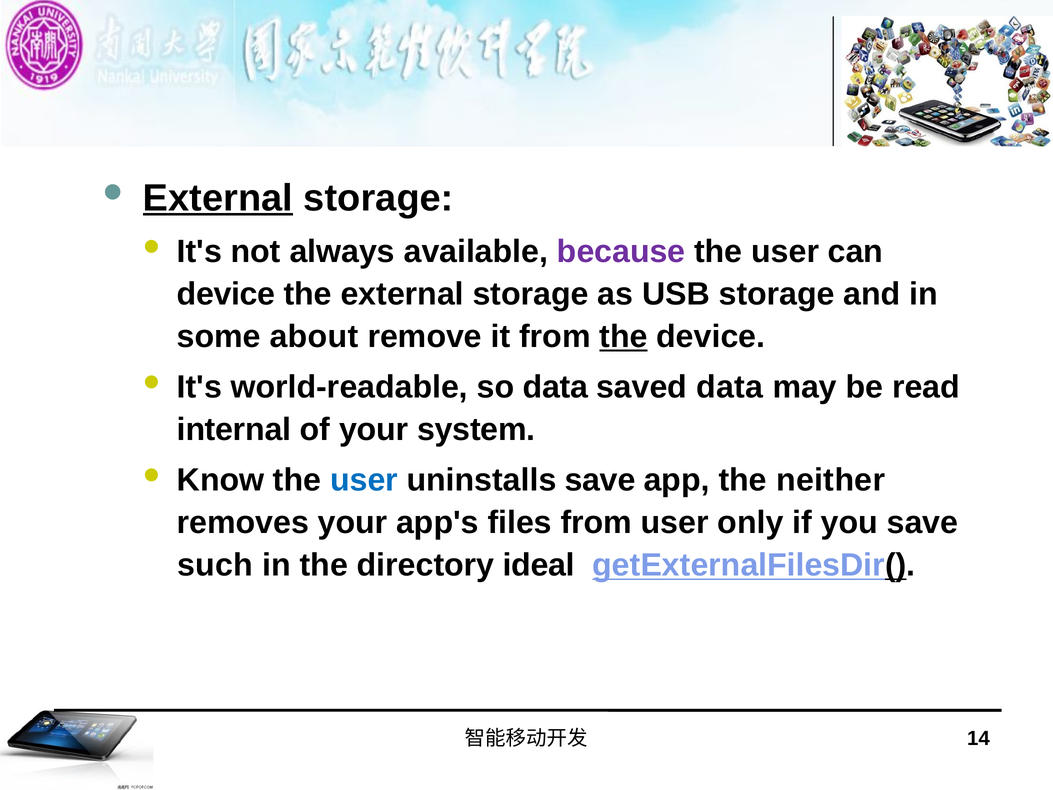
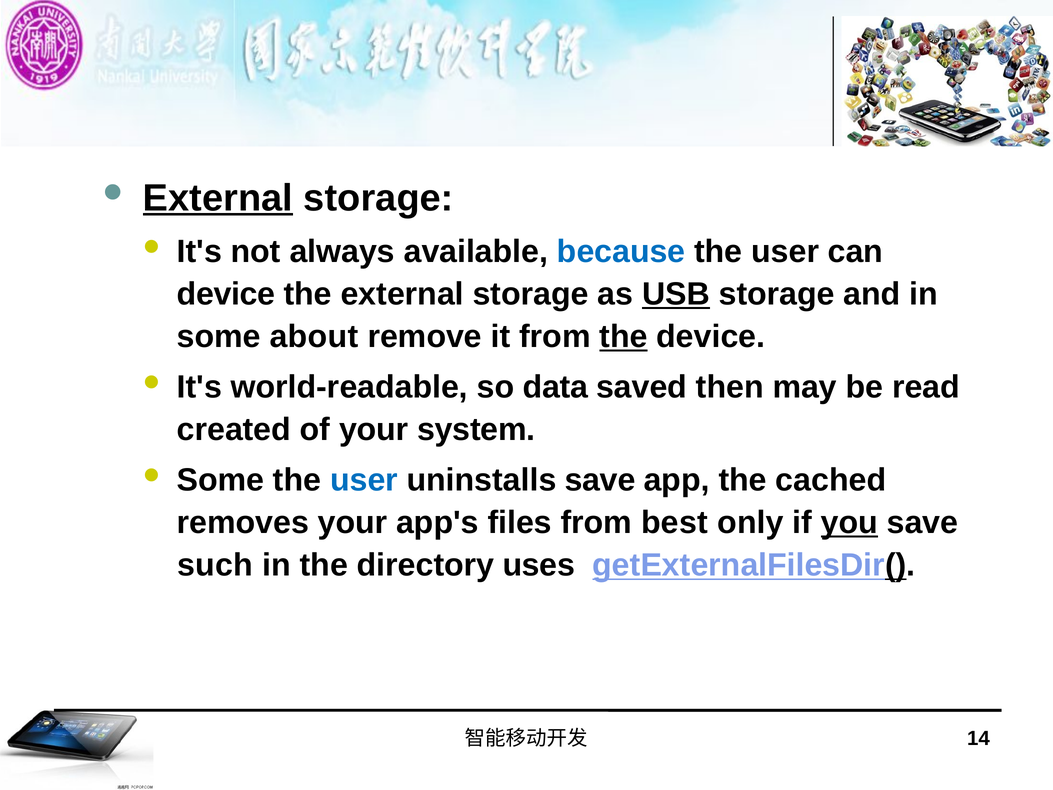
because colour: purple -> blue (621, 252)
USB underline: none -> present (676, 294)
saved data: data -> then (730, 387)
internal: internal -> created (234, 429)
Know: Know -> Some (221, 480)
neither: neither -> cached (831, 480)
from user: user -> best (675, 522)
you underline: none -> present (849, 522)
ideal: ideal -> uses (539, 565)
